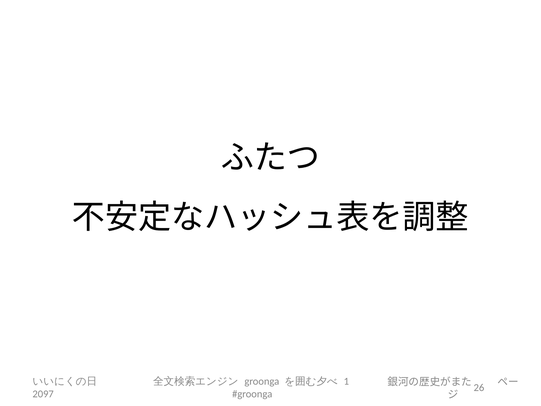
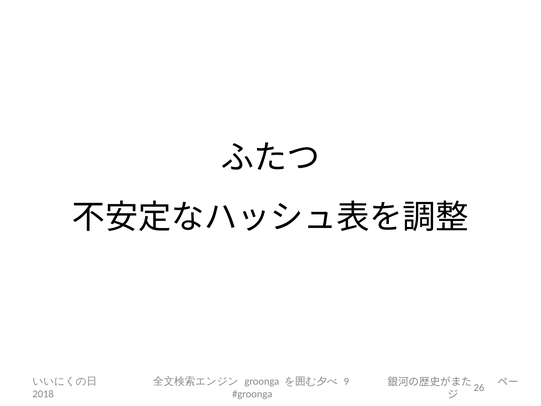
1: 1 -> 9 (346, 381)
2097: 2097 -> 2018 (43, 394)
